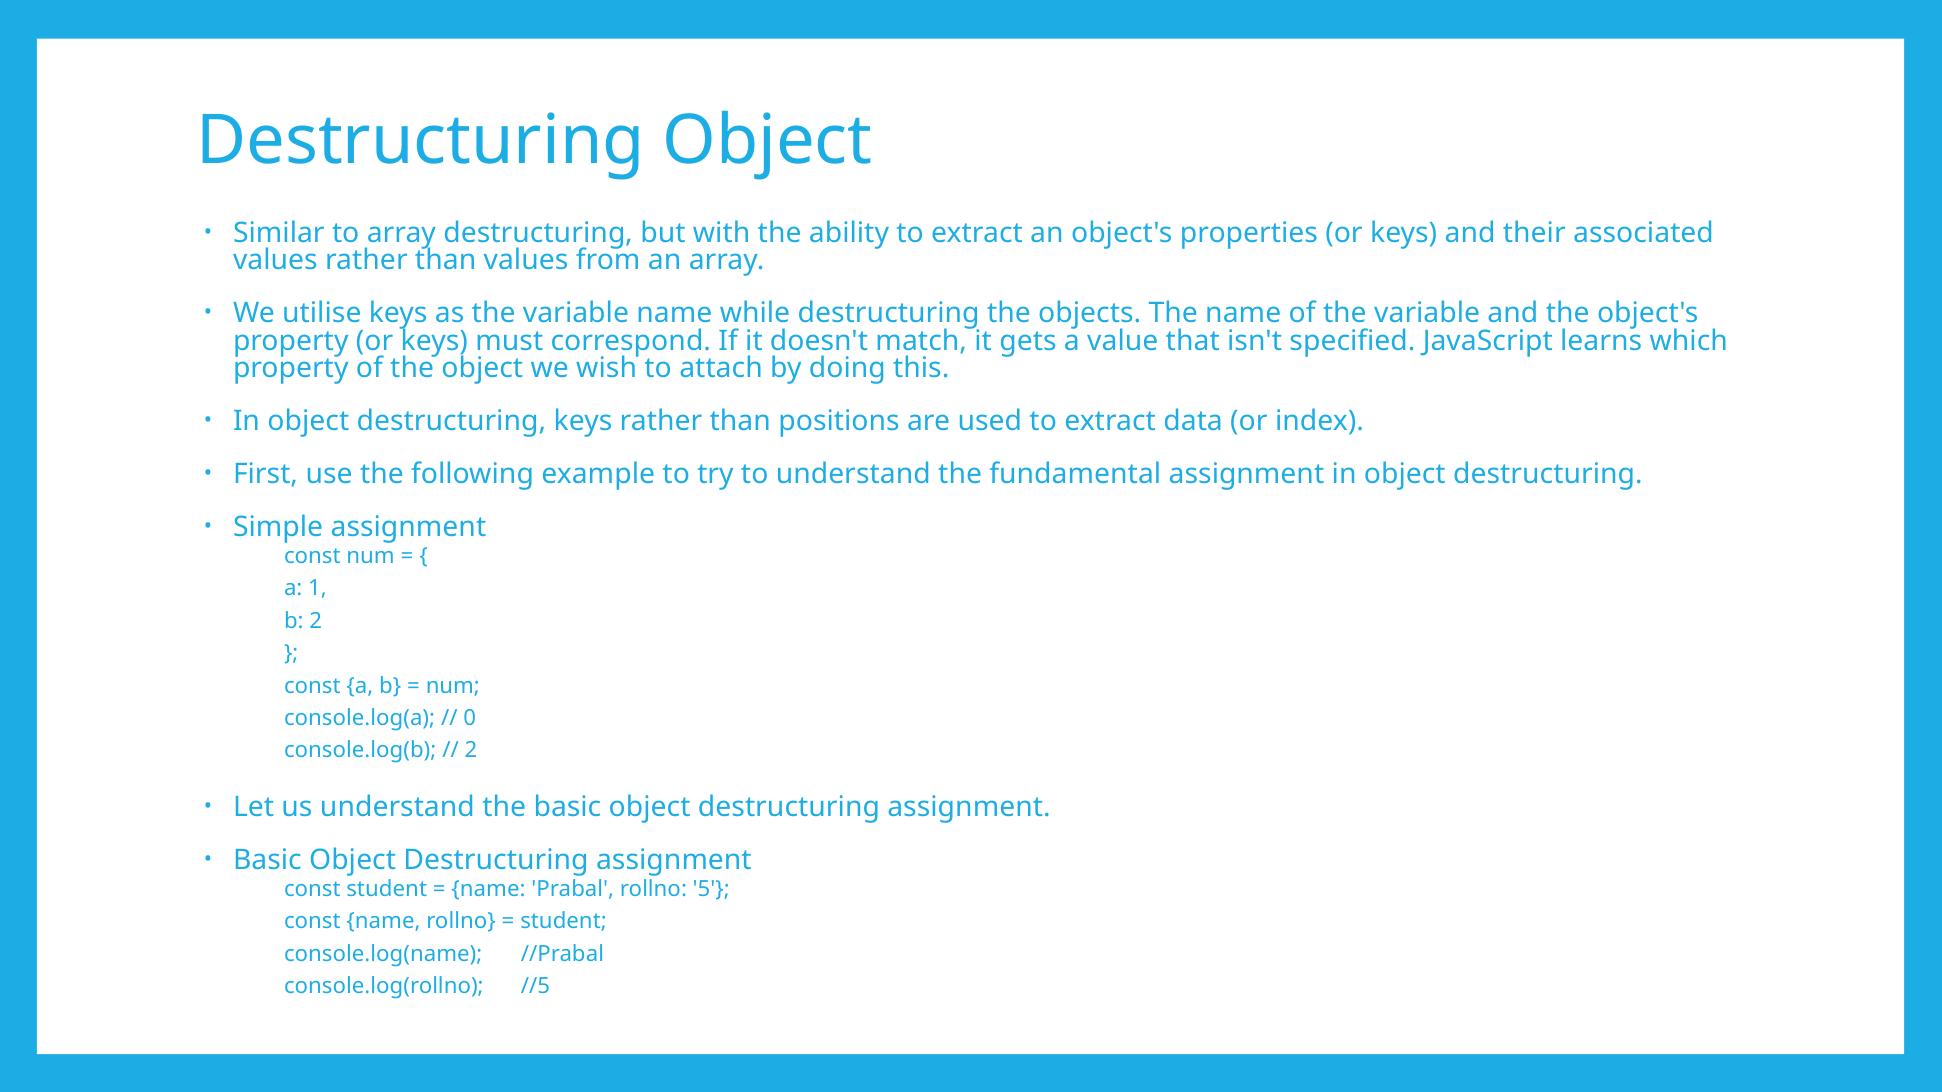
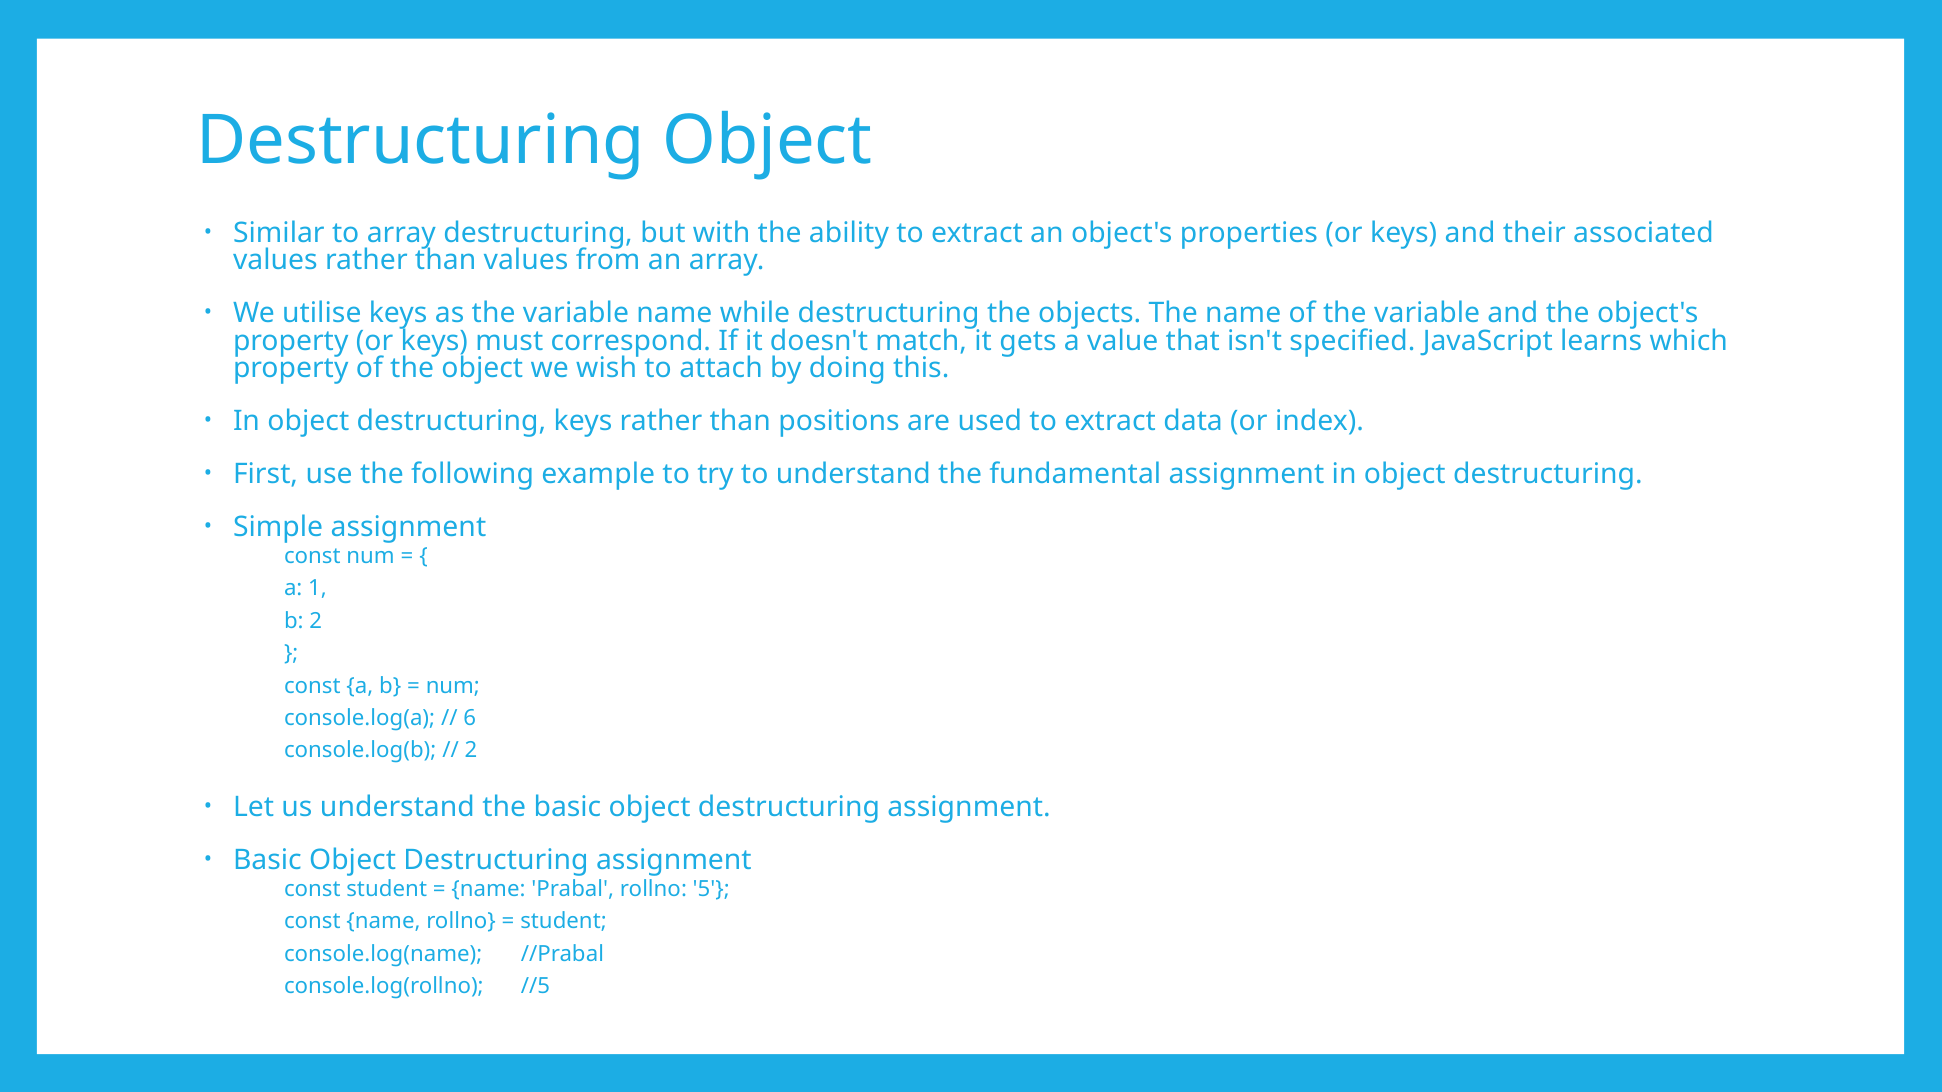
0: 0 -> 6 (470, 718)
